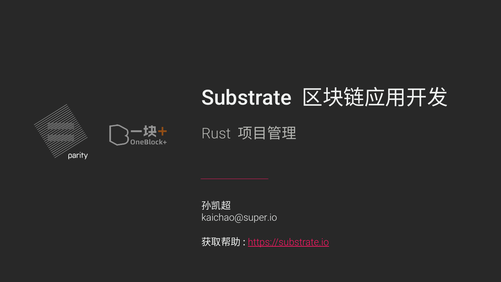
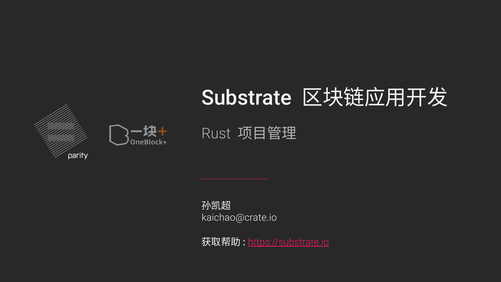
kaichao@super.io: kaichao@super.io -> kaichao@crate.io (239, 217)
